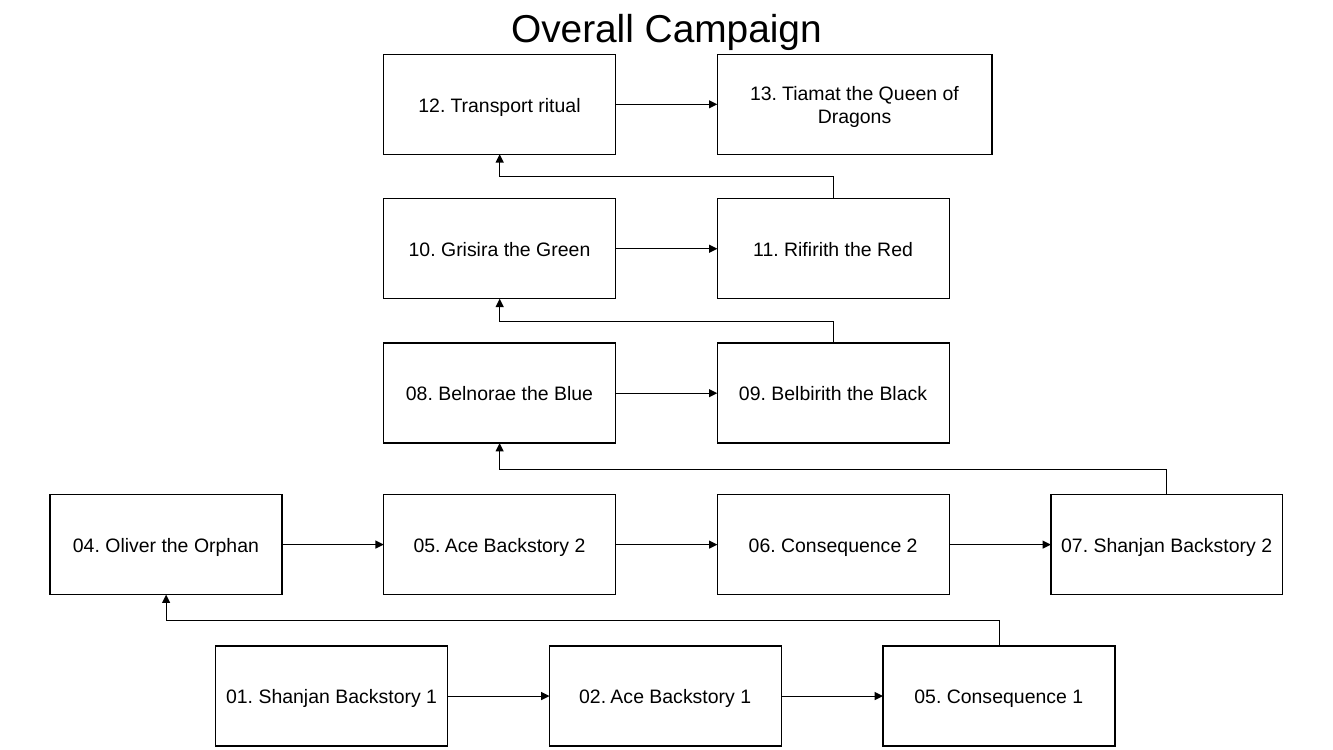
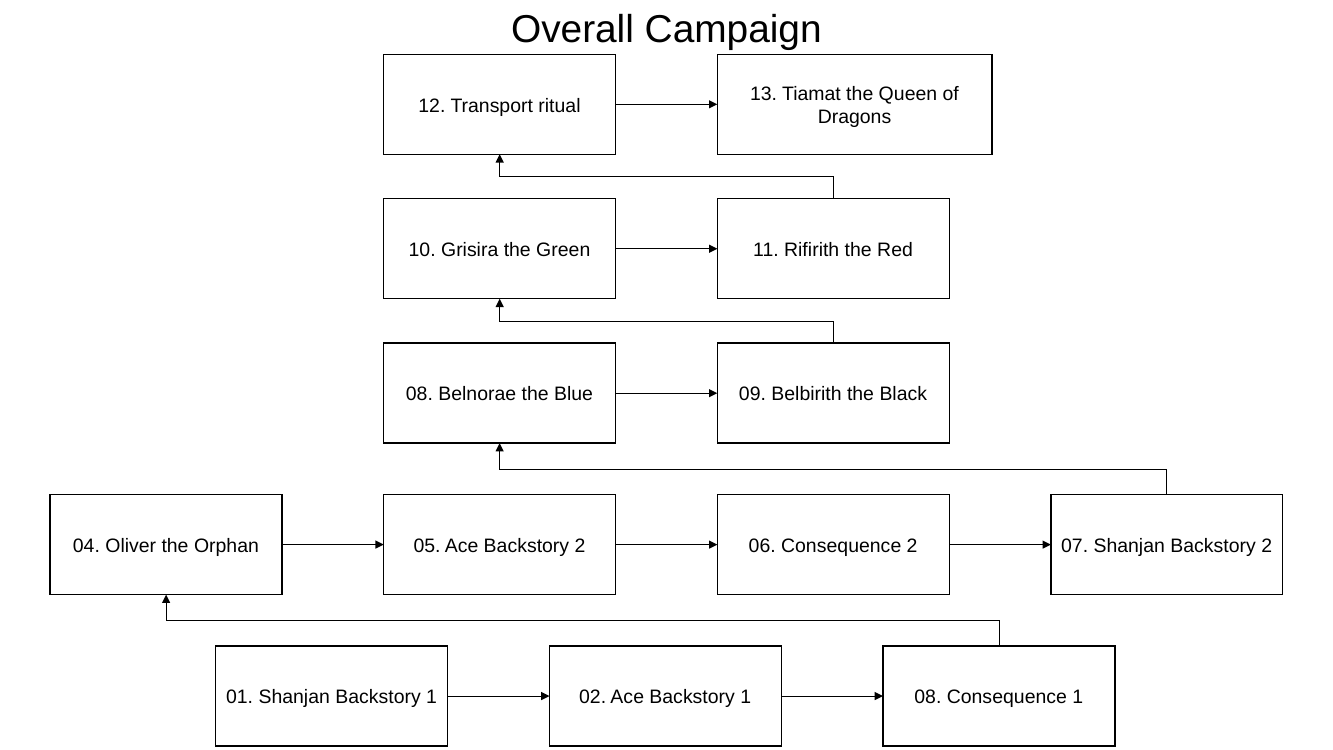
1 05: 05 -> 08 (928, 697)
